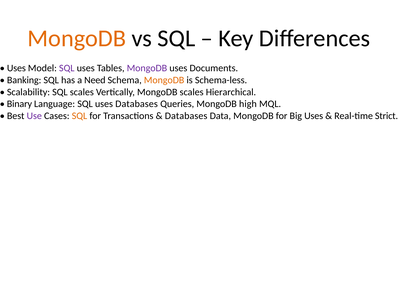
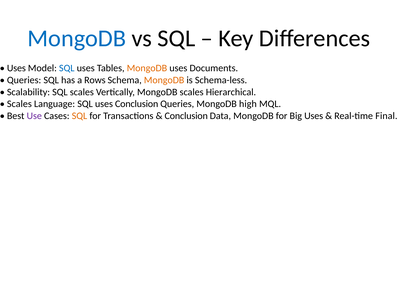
MongoDB colour: orange -> blue (77, 39)
SQL colour: purple -> blue (67, 68)
MongoDB colour: purple -> orange (147, 68)
Banking: Banking -> Queries (24, 80)
Need: Need -> Rows (95, 80)
Binary: Binary -> Scales (19, 104)
uses Databases: Databases -> Conclusion (137, 104)
Databases: Databases -> Conclusion (186, 116)
Strict: Strict -> Final (386, 116)
